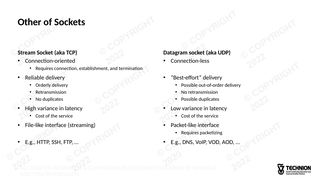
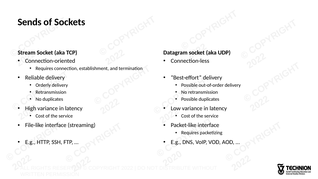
Other: Other -> Sends (30, 22)
